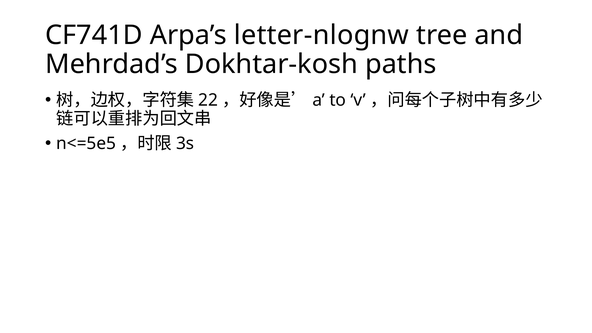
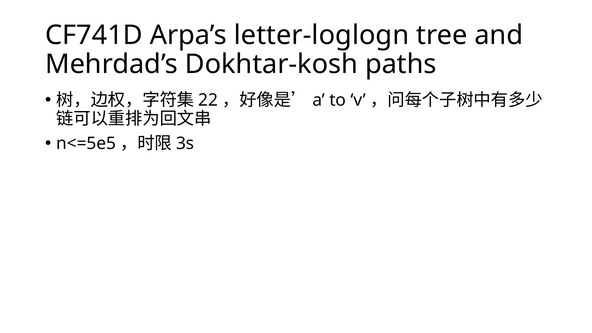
letter-nlognw: letter-nlognw -> letter-loglogn (322, 35)
